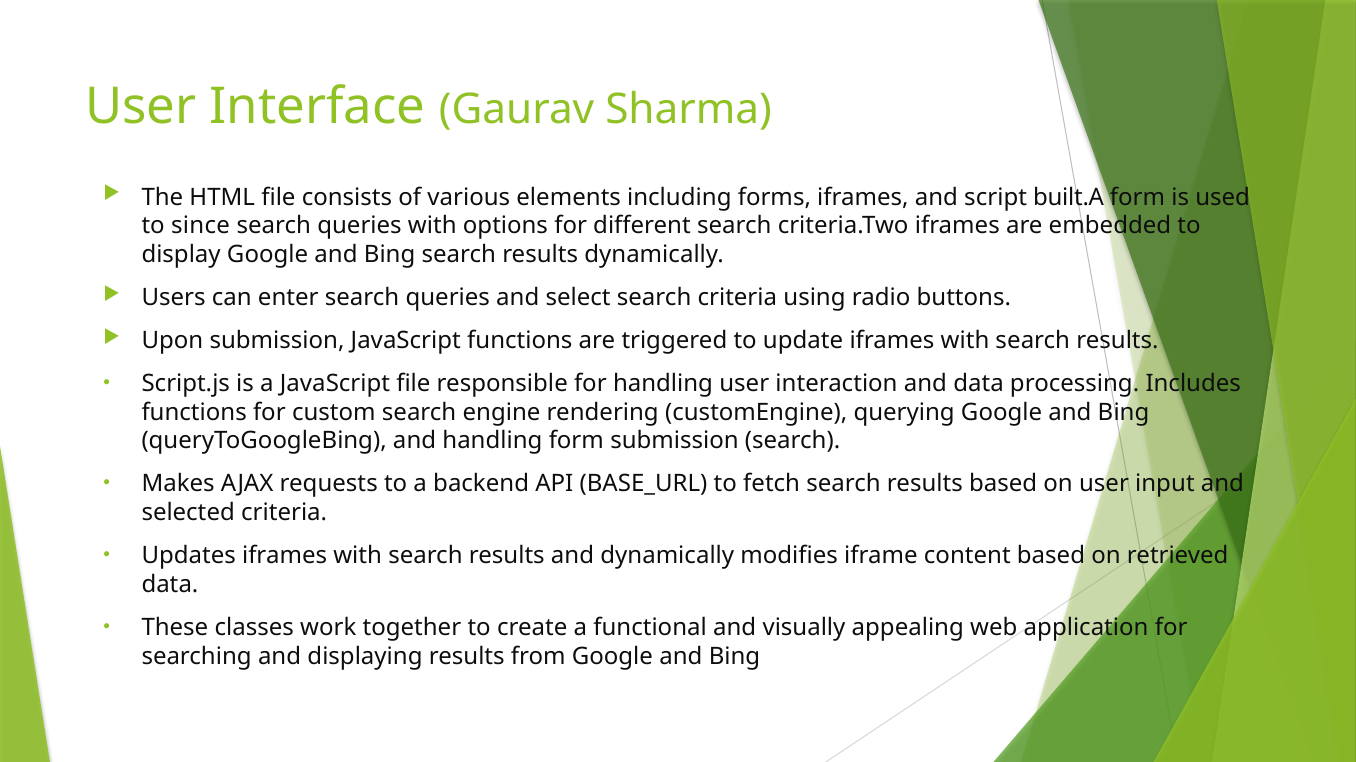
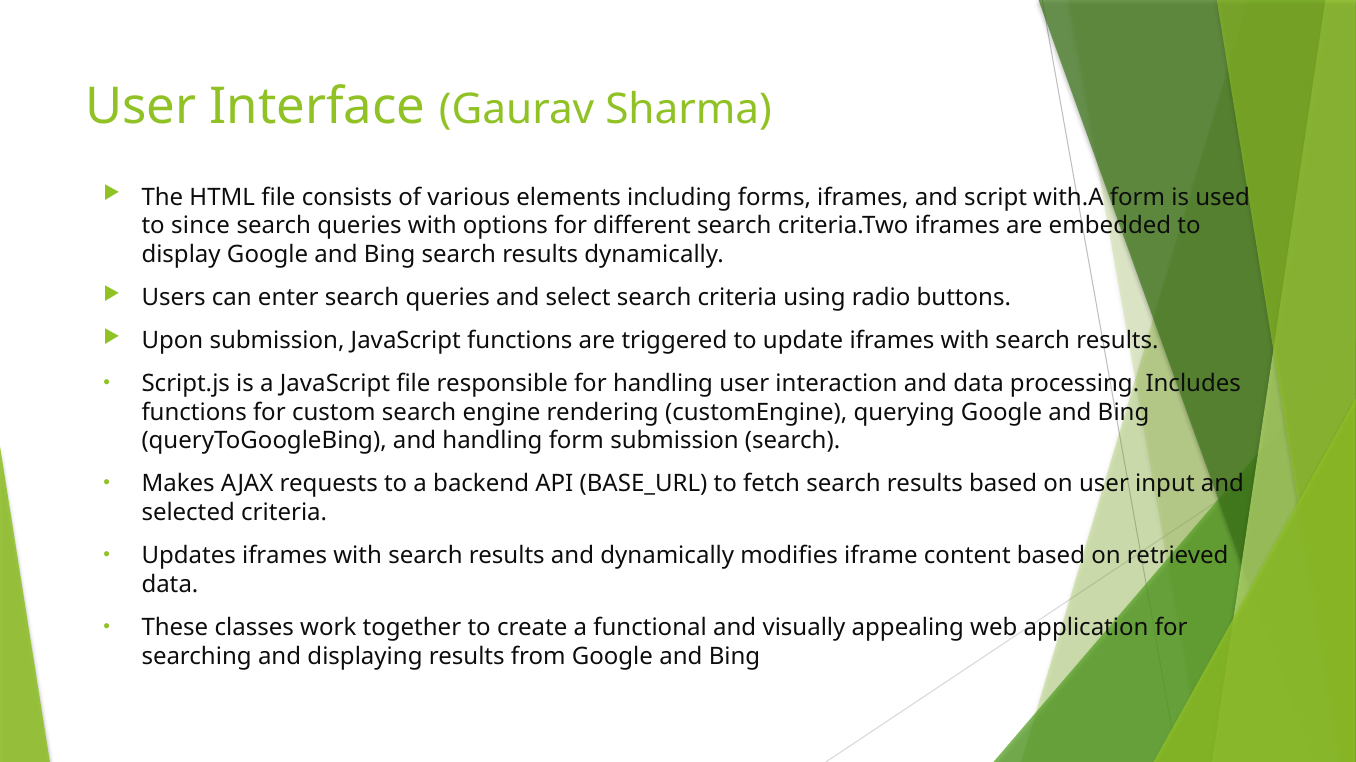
built.A: built.A -> with.A (1068, 197)
